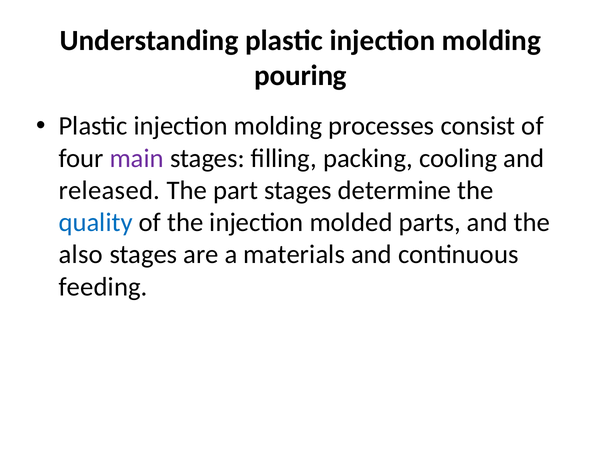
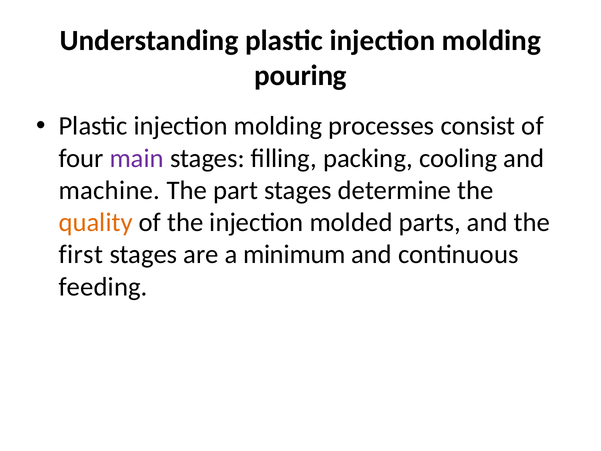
released: released -> machine (109, 190)
quality colour: blue -> orange (96, 222)
also: also -> first (81, 254)
materials: materials -> minimum (294, 254)
